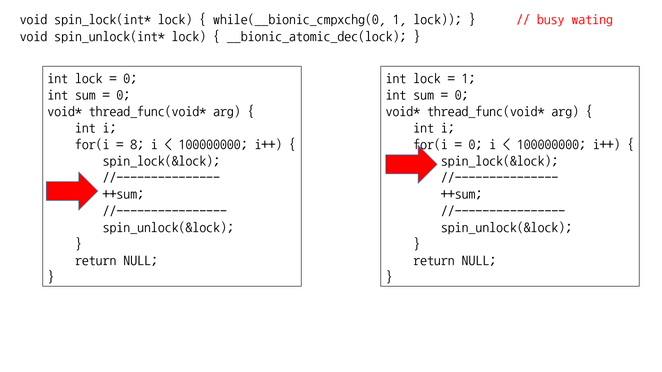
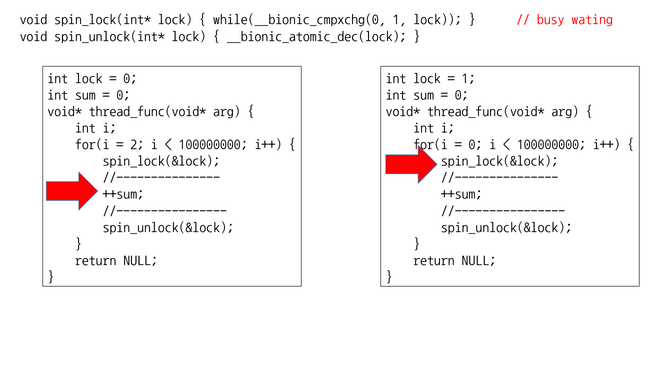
8: 8 -> 2 (137, 144)
